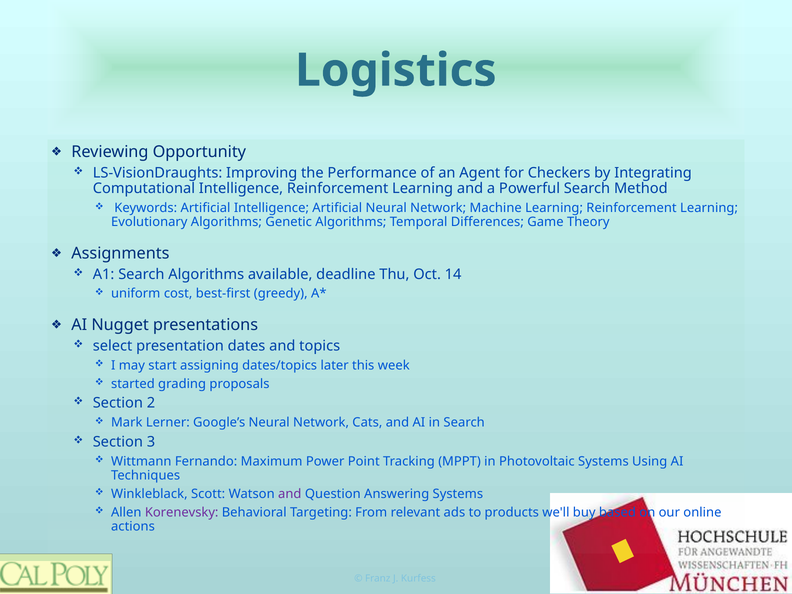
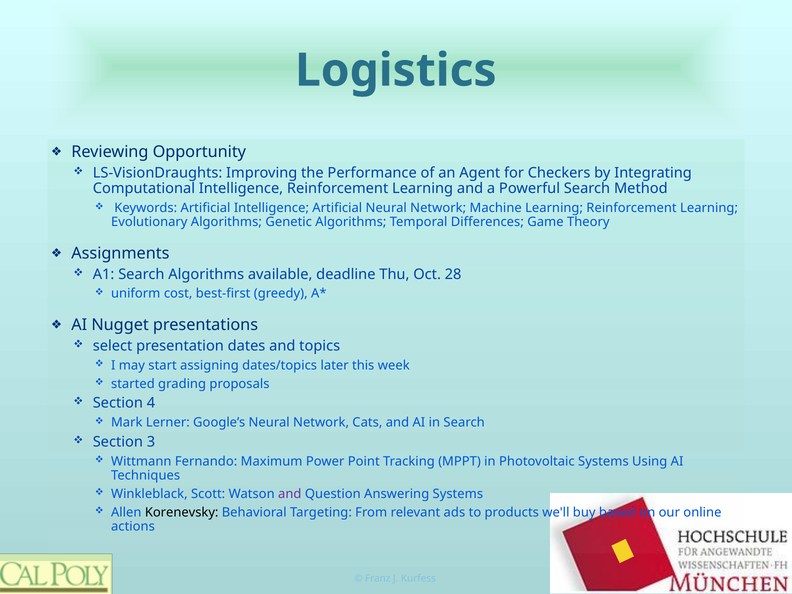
14: 14 -> 28 (453, 274)
2: 2 -> 4 (151, 403)
Korenevsky colour: purple -> black (182, 512)
